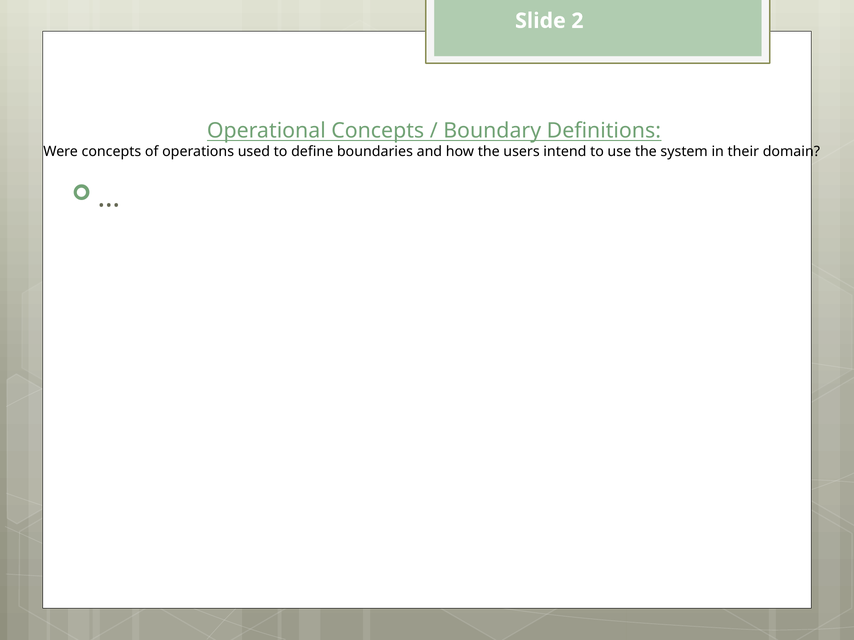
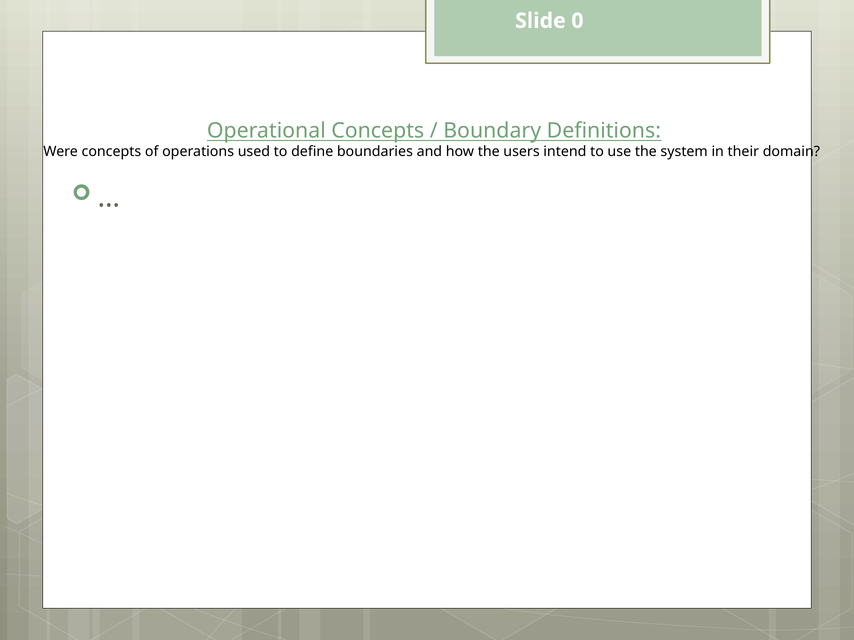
2: 2 -> 0 (577, 21)
